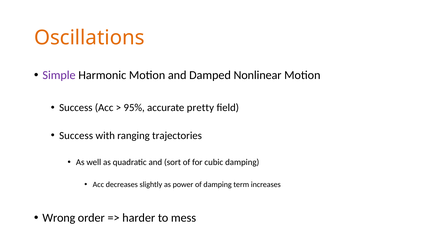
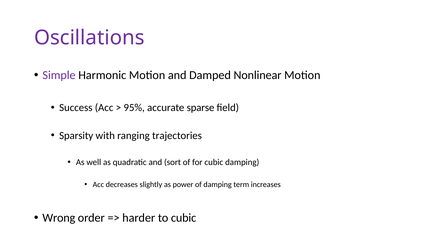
Oscillations colour: orange -> purple (89, 38)
pretty: pretty -> sparse (201, 107)
Success: Success -> Sparsity (76, 135)
to mess: mess -> cubic (184, 217)
